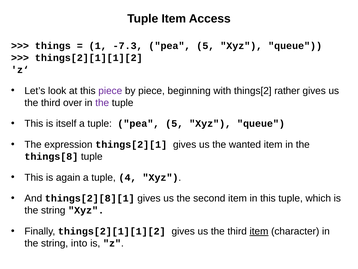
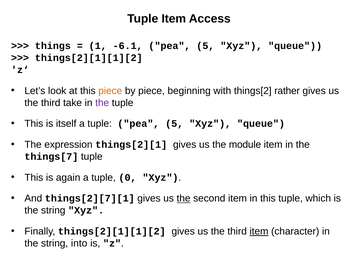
-7.3: -7.3 -> -6.1 (128, 46)
piece colour: purple -> orange (110, 91)
over: over -> take (73, 103)
wanted: wanted -> module (245, 144)
things[8: things[8 -> things[7 (51, 156)
4: 4 -> 0 (128, 177)
things[2][8][1: things[2][8][1 -> things[2][7][1 (90, 198)
the underline: none -> present (184, 198)
